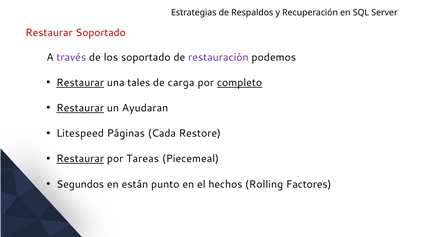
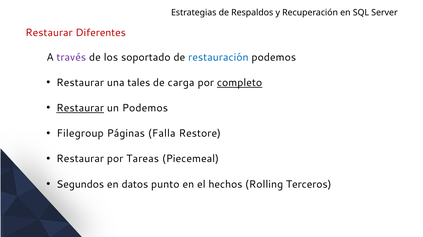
Restaurar Soportado: Soportado -> Diferentes (101, 33)
restauración colour: purple -> blue (218, 57)
Restaurar underline: present -> none (80, 83)
un Ayudaran: Ayudaran -> Podemos (145, 108)
Litespeed: Litespeed -> Filegroup (80, 133)
Cada: Cada -> Falla (162, 133)
Restaurar underline: present -> none (80, 159)
están: están -> datos (135, 184)
Factores: Factores -> Terceros (309, 184)
